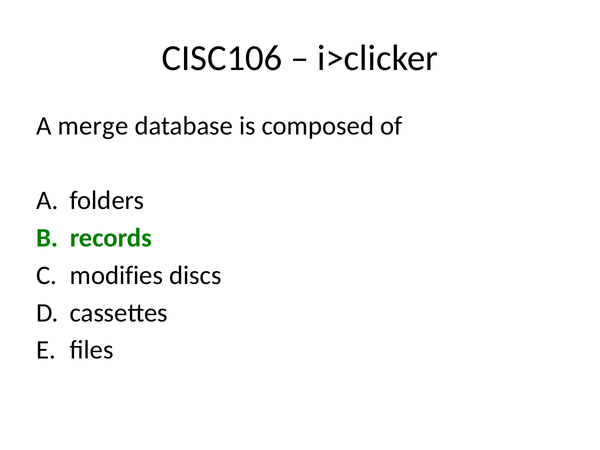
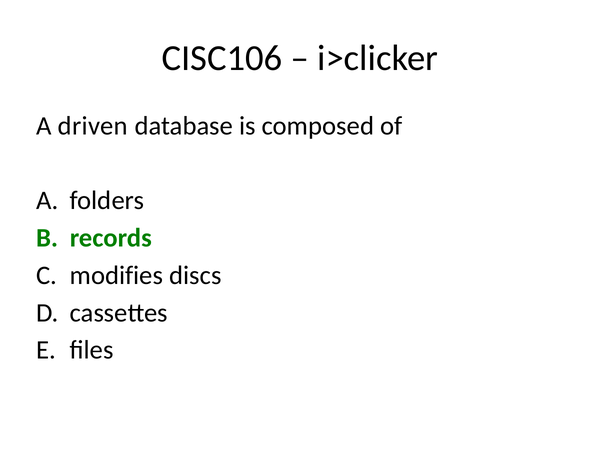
merge: merge -> driven (93, 126)
